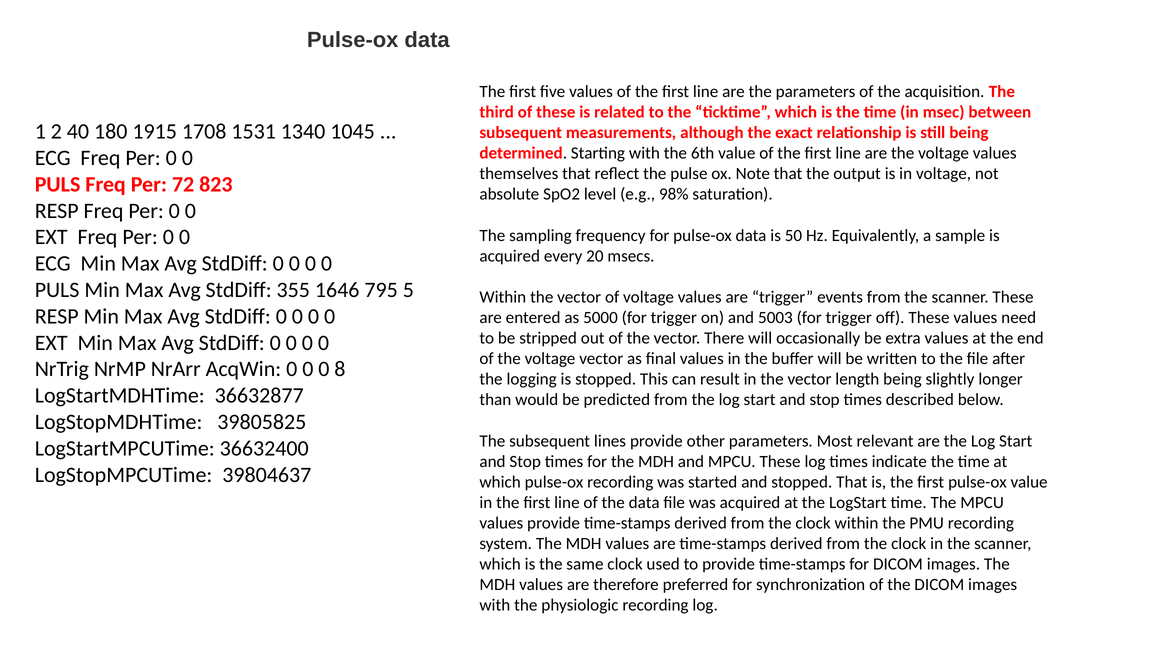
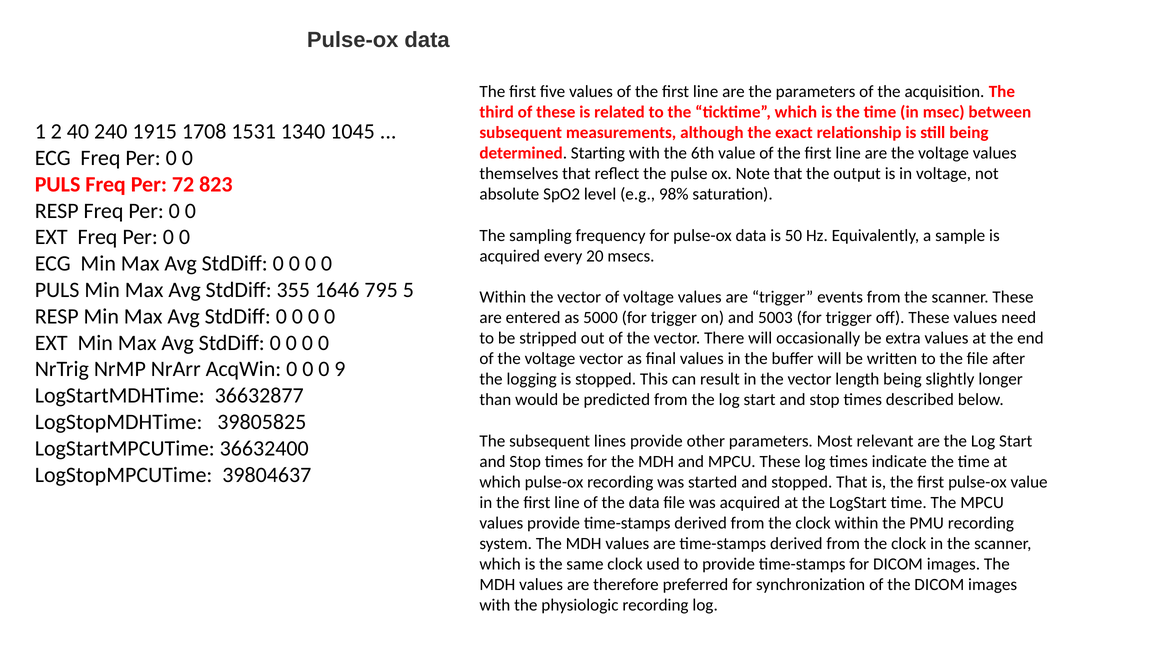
180: 180 -> 240 (111, 132)
8: 8 -> 9 (340, 369)
